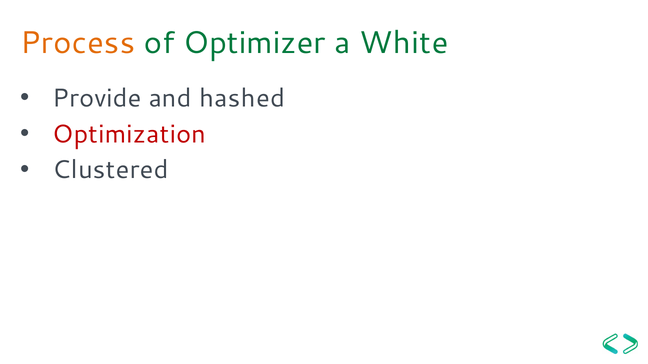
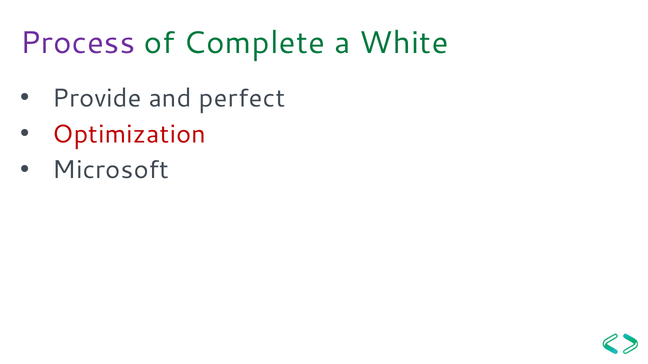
Process colour: orange -> purple (78, 43)
Optimizer: Optimizer -> Complete (254, 43)
hashed: hashed -> perfect (242, 98)
Clustered: Clustered -> Microsoft (111, 170)
